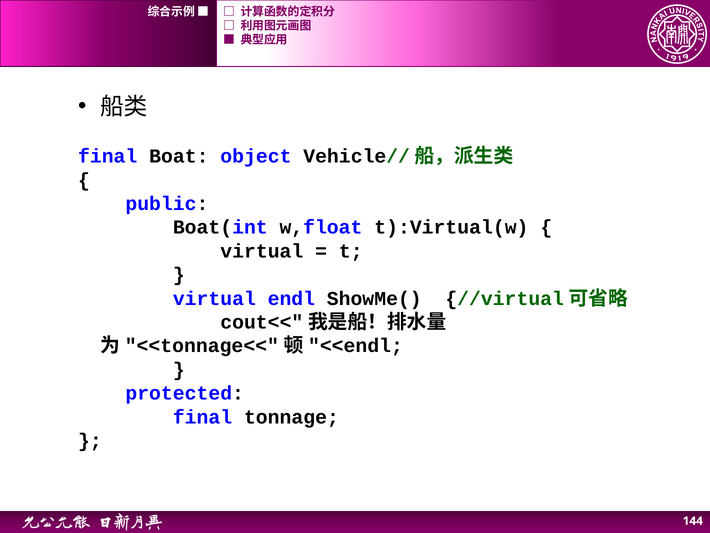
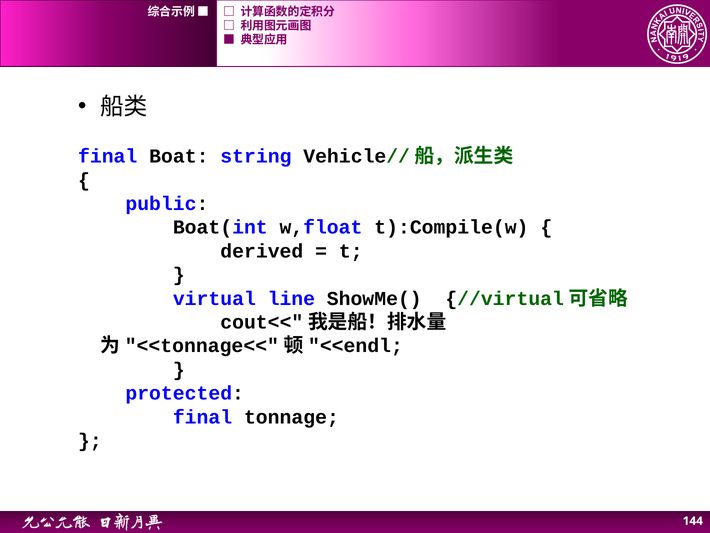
object: object -> string (256, 156)
t):Virtual(w: t):Virtual(w -> t):Compile(w (451, 227)
virtual: virtual -> derived (262, 251)
endl: endl -> line (291, 298)
